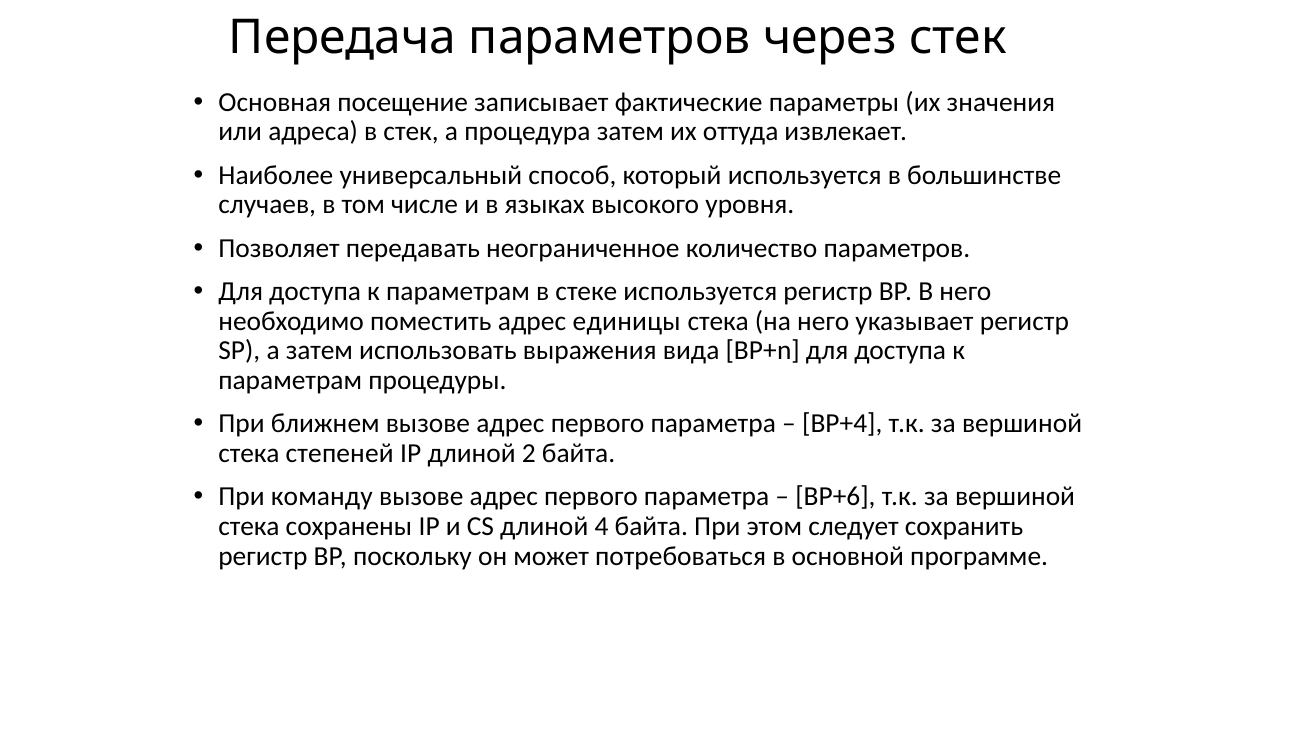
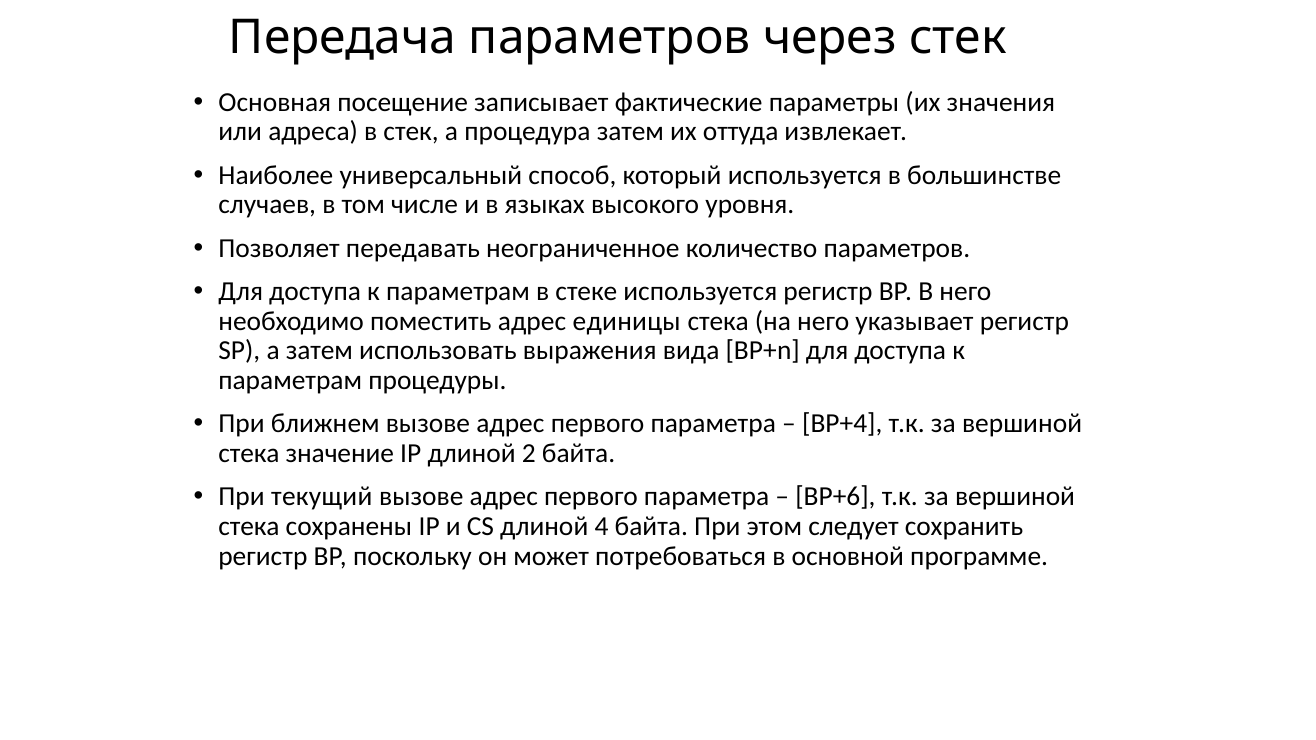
степеней: степеней -> значение (340, 454)
команду: команду -> текущий (322, 497)
